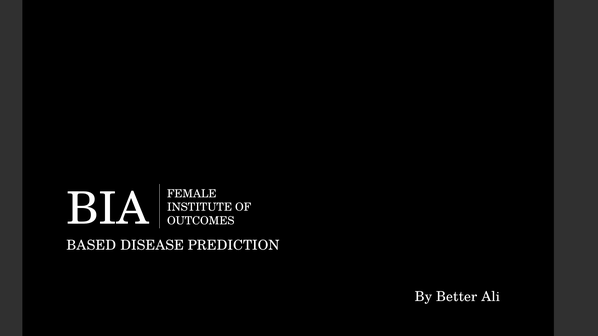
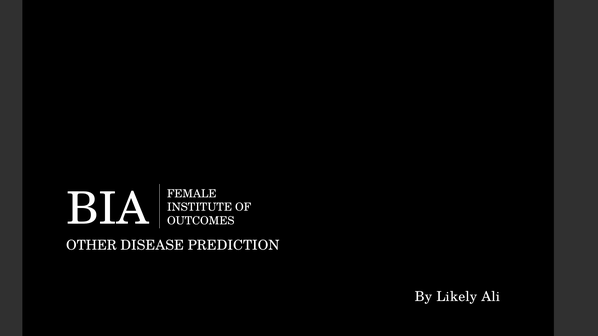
BASED: BASED -> OTHER (92, 246)
Better: Better -> Likely (457, 297)
